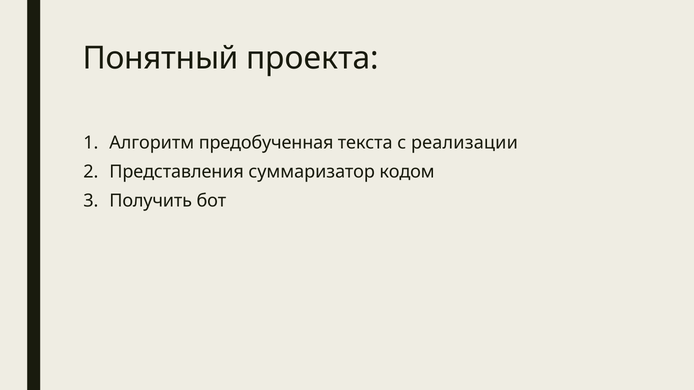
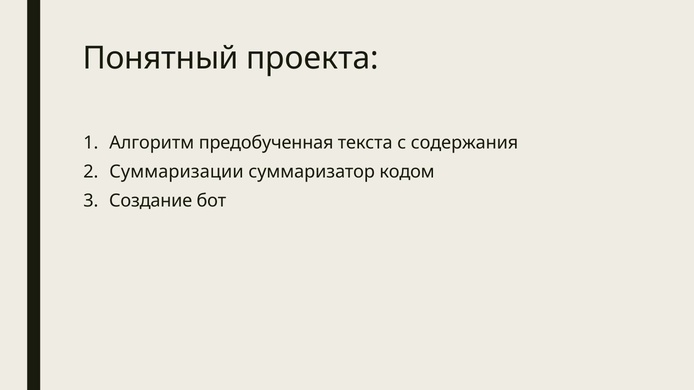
реализации: реализации -> содержания (465, 143)
Представления: Представления -> Суммаризации (176, 172)
Получить: Получить -> Создание (151, 201)
